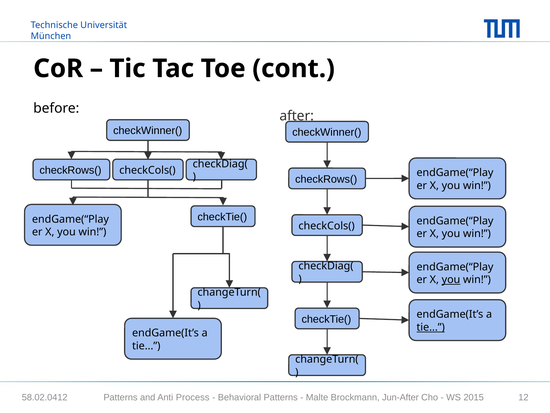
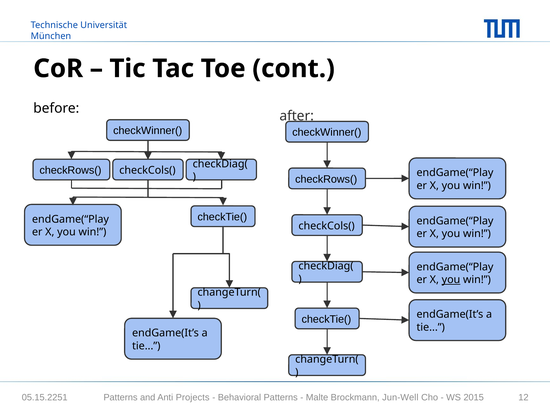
tie underline: present -> none (431, 327)
58.02.0412: 58.02.0412 -> 05.15.2251 (45, 397)
Process: Process -> Projects (193, 397)
Jun-After: Jun-After -> Jun-Well (400, 397)
